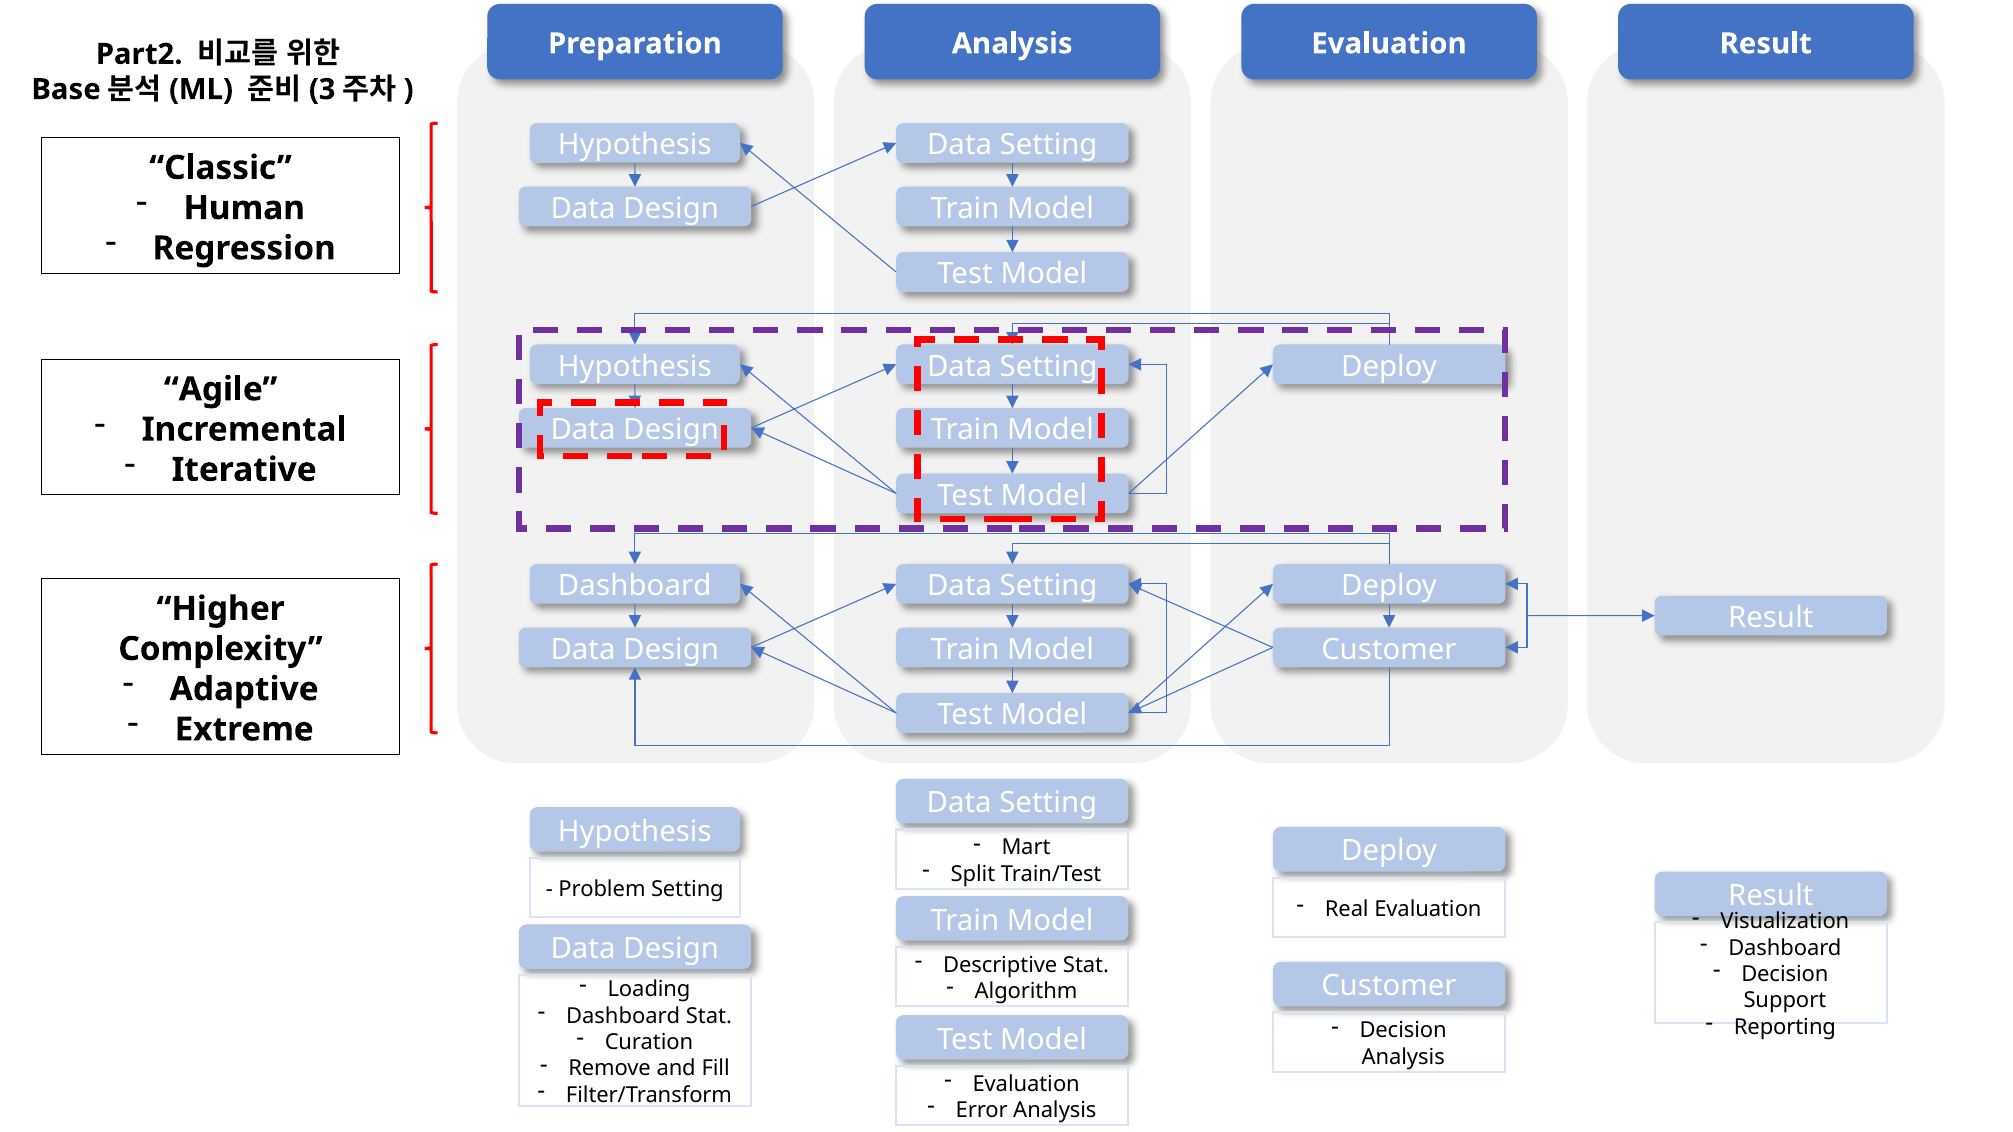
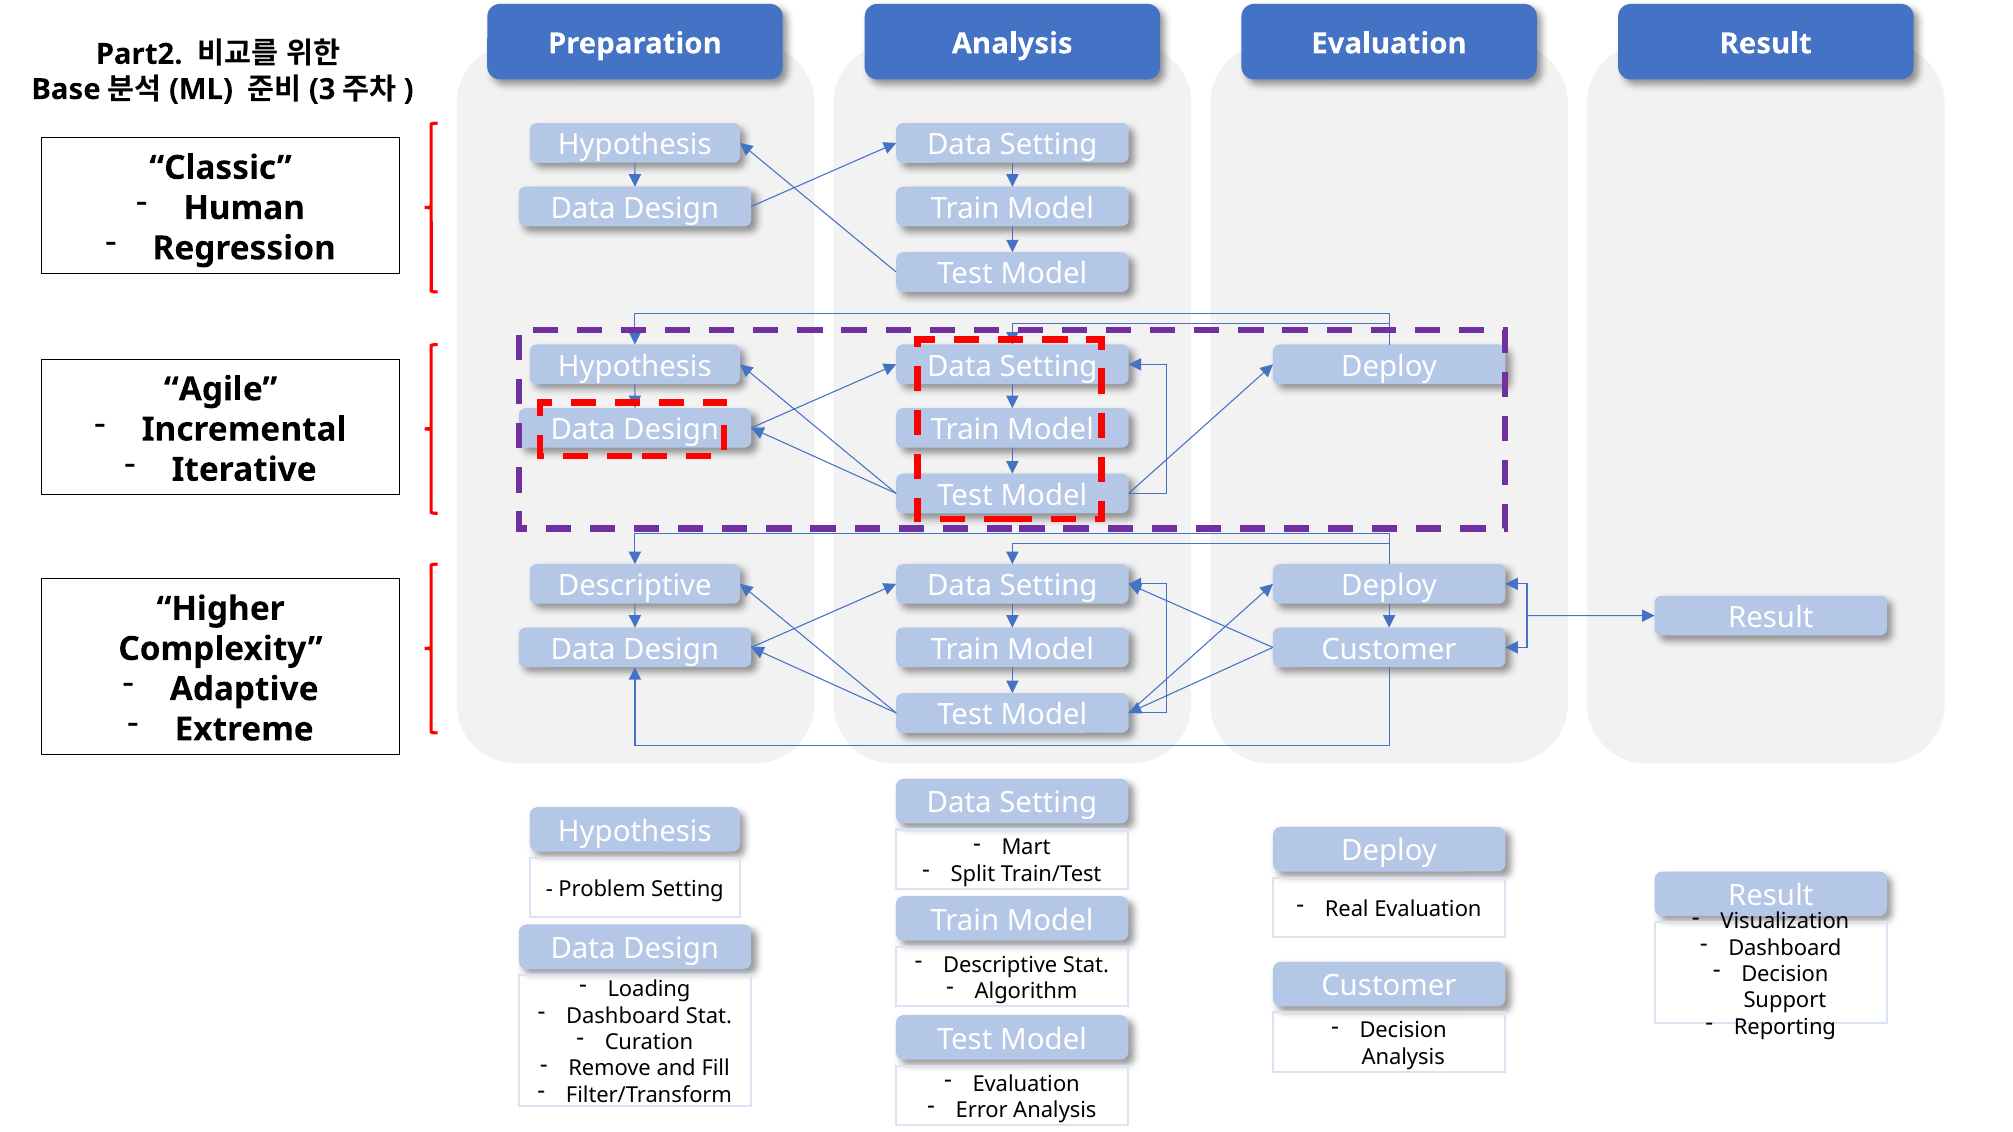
Dashboard: Dashboard -> Descriptive (635, 586)
